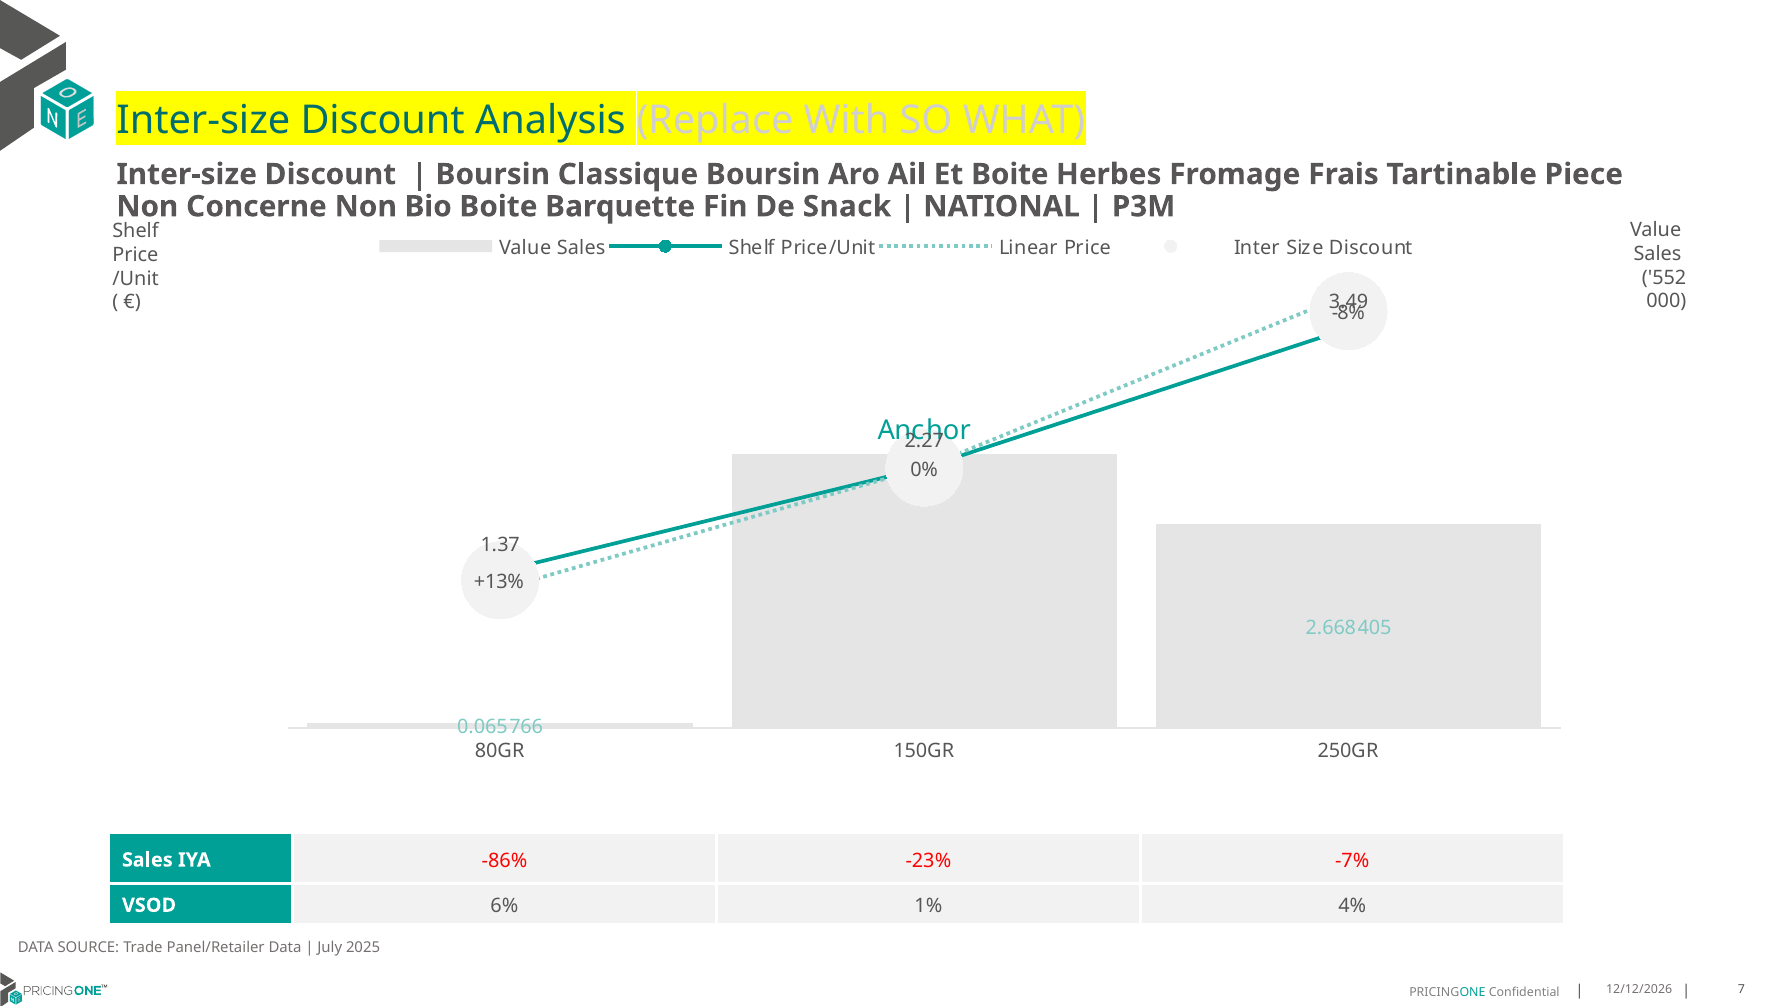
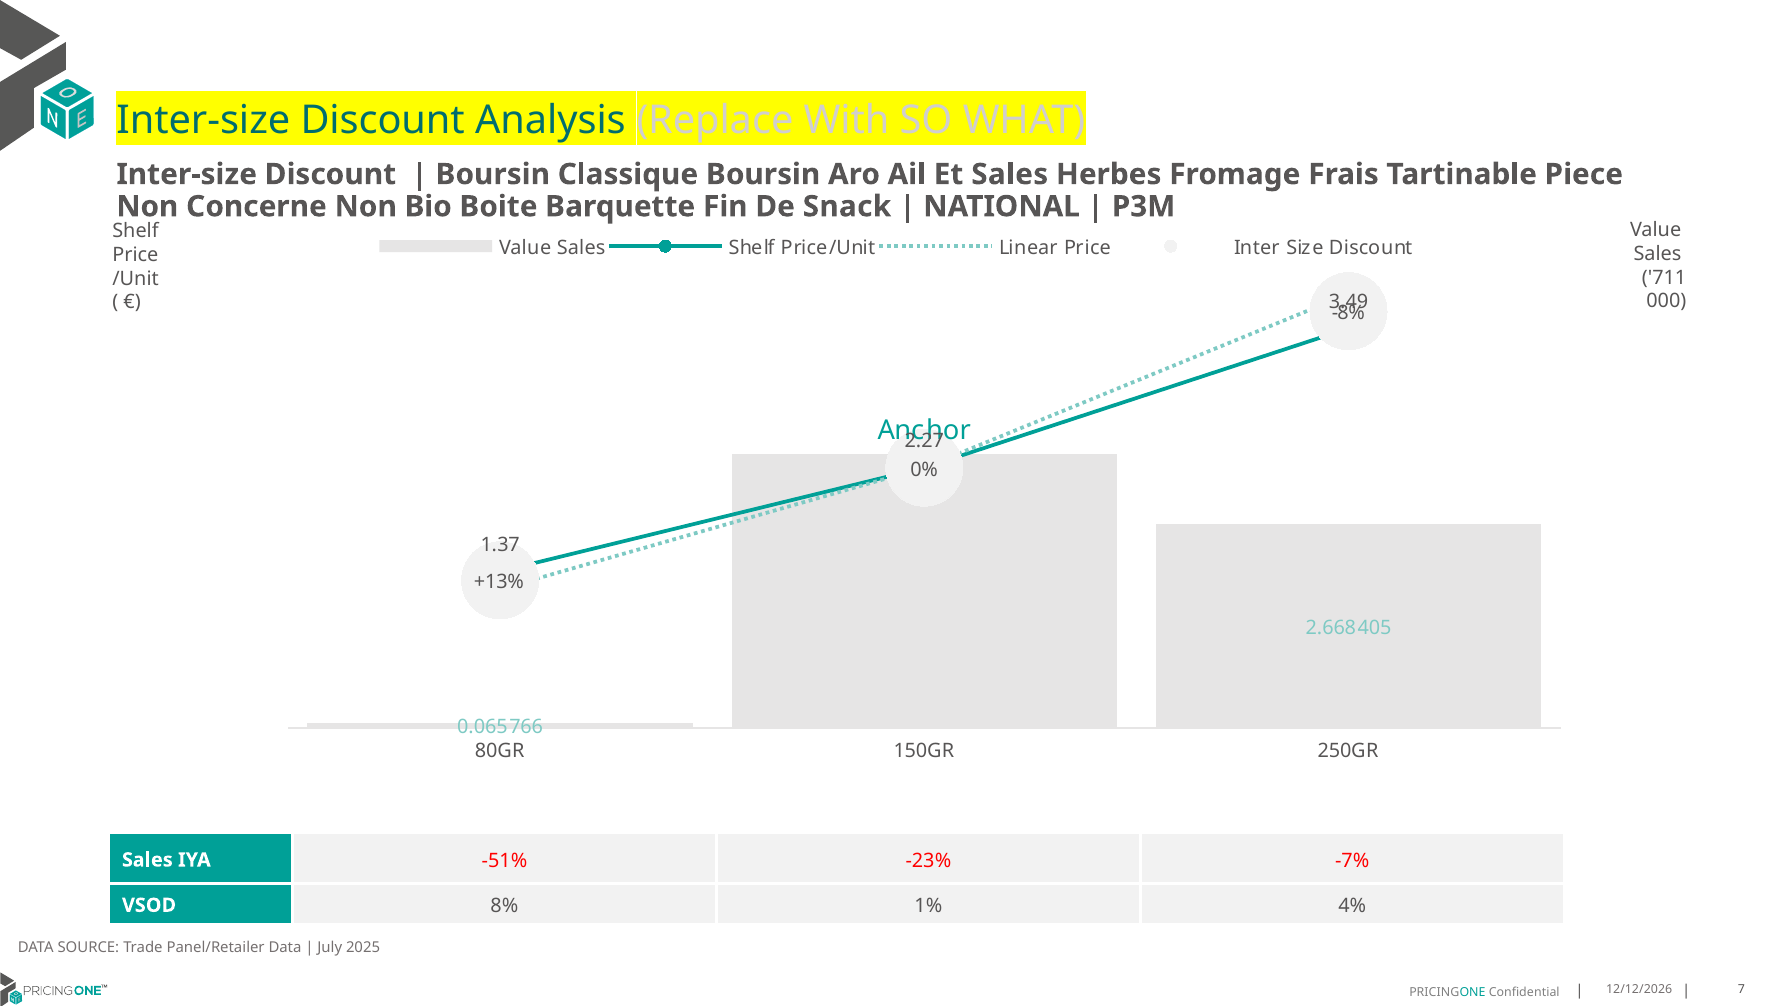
Et Boite: Boite -> Sales (1010, 174)
552: 552 -> 711 (1664, 278)
-86%: -86% -> -51% (505, 861)
6%: 6% -> 8% (504, 906)
